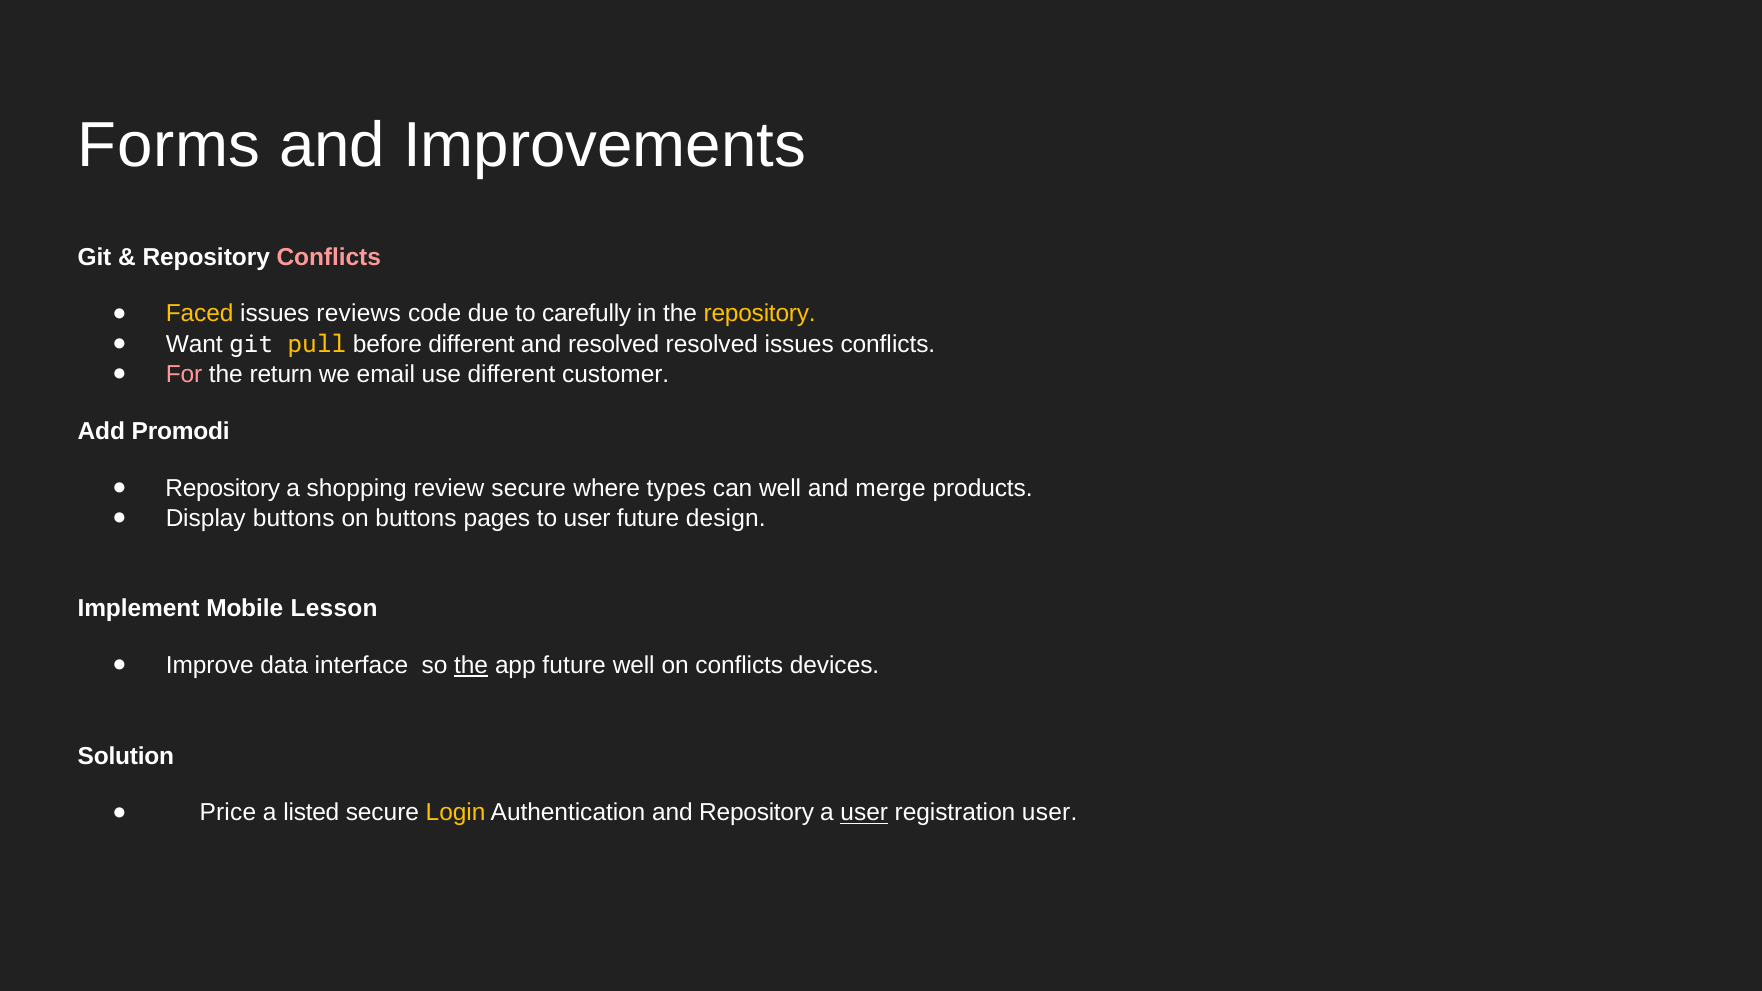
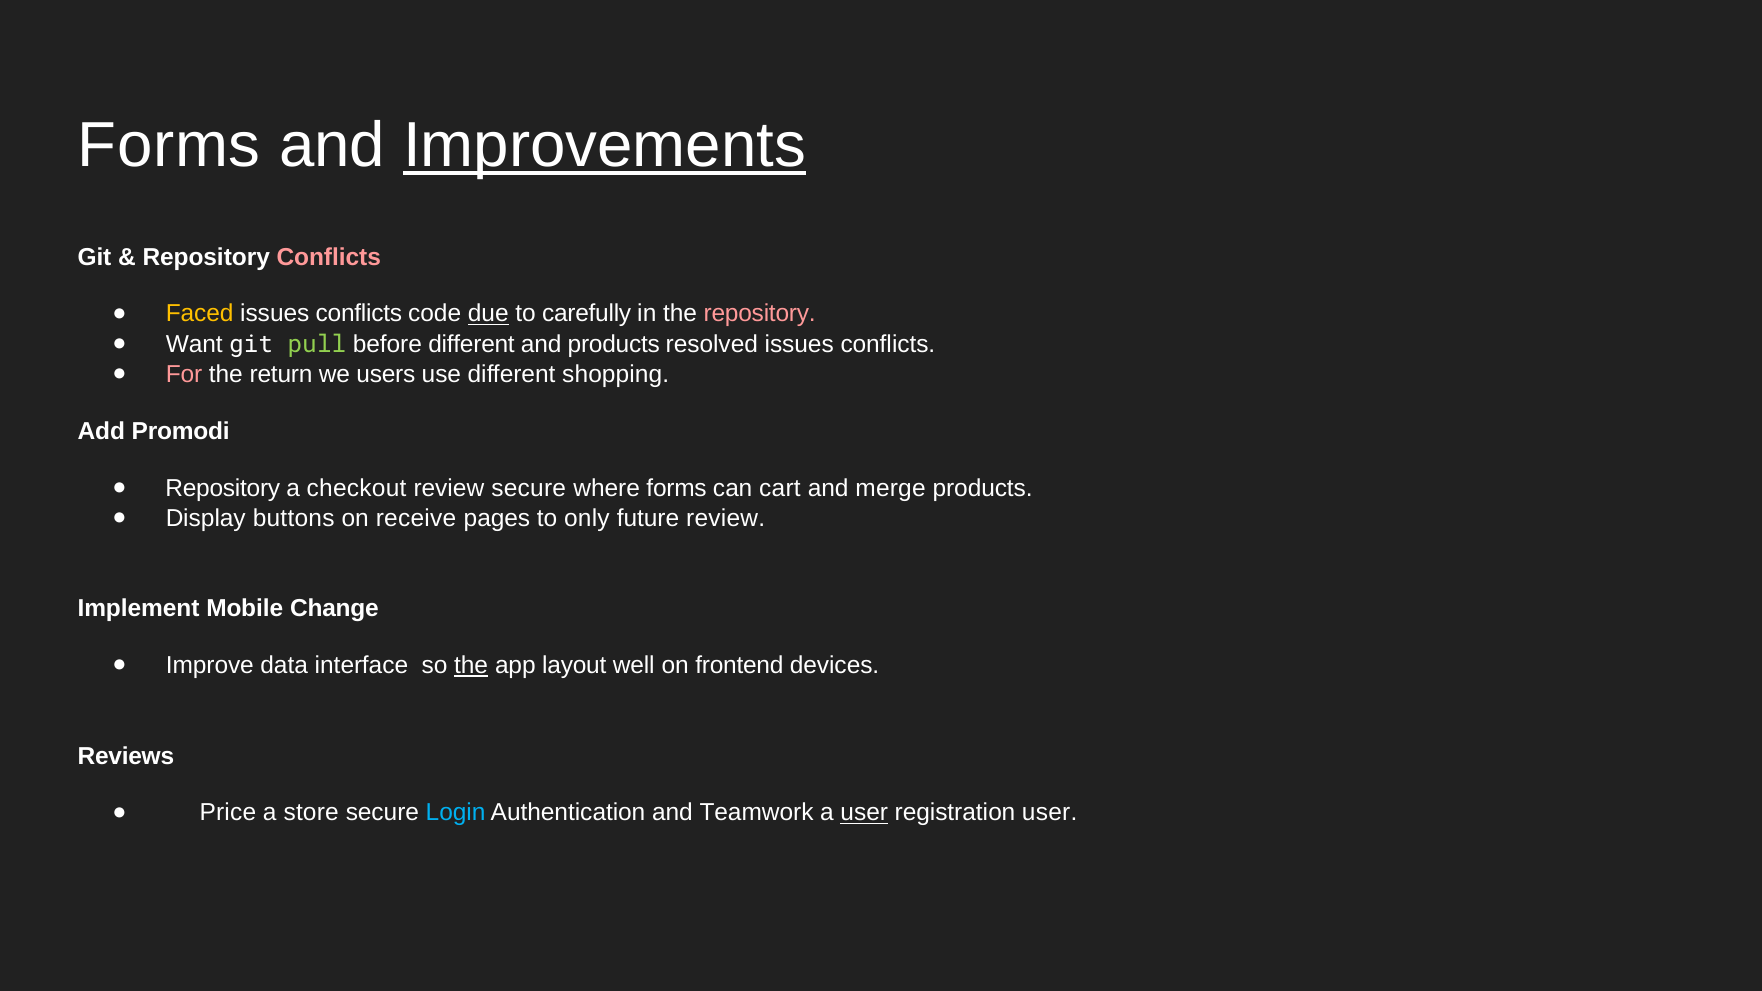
Improvements underline: none -> present (605, 146)
reviews: reviews -> conflicts (359, 314)
due underline: none -> present (488, 314)
repository colour: yellow -> pink (760, 314)
pull colour: yellow -> light green (317, 344)
and resolved: resolved -> products (614, 344)
email: email -> users (386, 375)
customer: customer -> shopping (616, 375)
shopping: shopping -> checkout (357, 488)
where types: types -> forms (677, 488)
can well: well -> cart (780, 488)
on buttons: buttons -> receive (416, 518)
to user: user -> only (587, 518)
future design: design -> review (726, 518)
Lesson: Lesson -> Change (334, 609)
app future: future -> layout (574, 666)
on conflicts: conflicts -> frontend (739, 666)
Solution: Solution -> Reviews (126, 756)
listed: listed -> store (311, 813)
Login colour: yellow -> light blue (456, 813)
and Repository: Repository -> Teamwork (757, 813)
